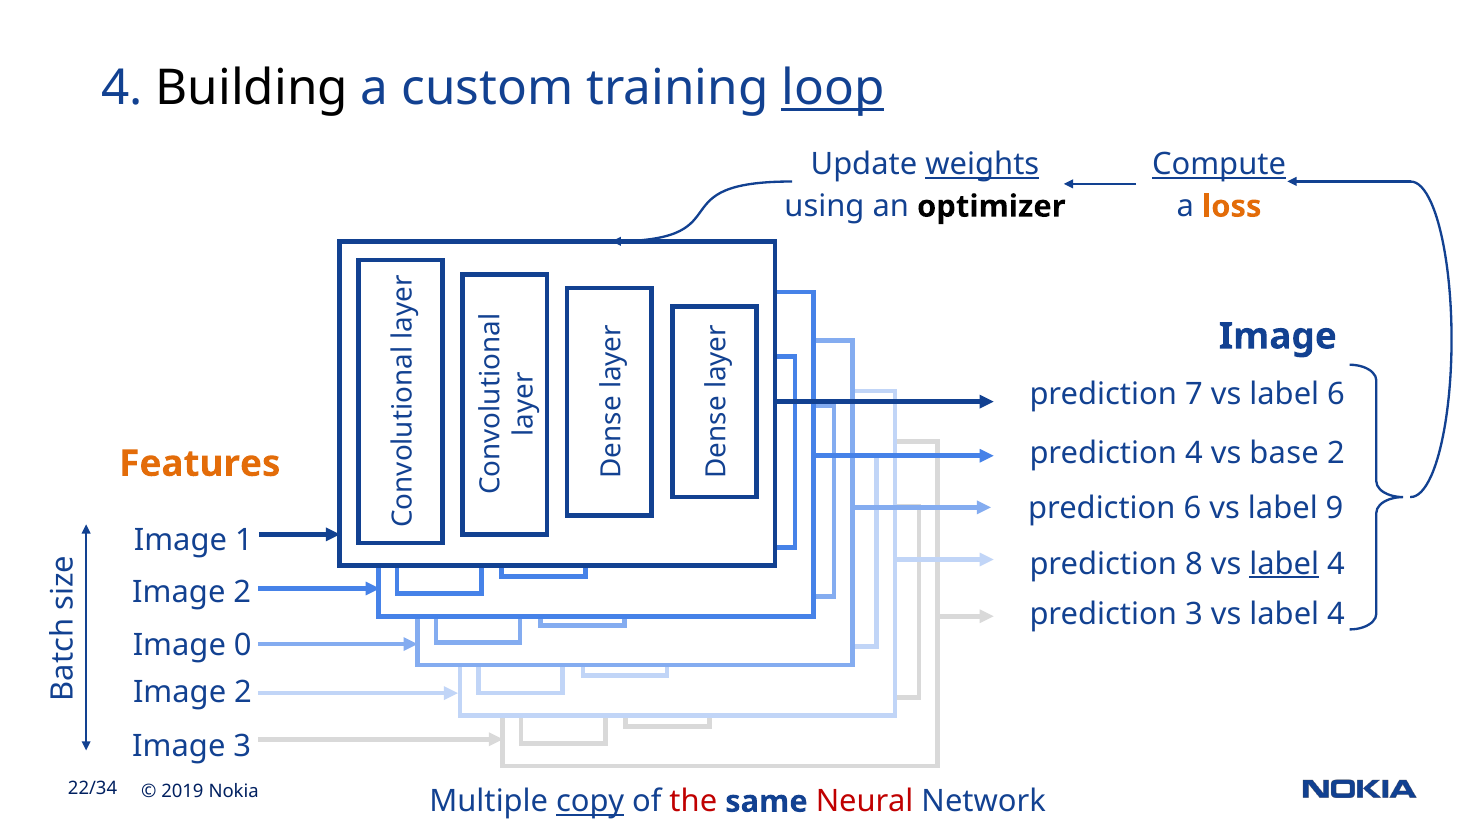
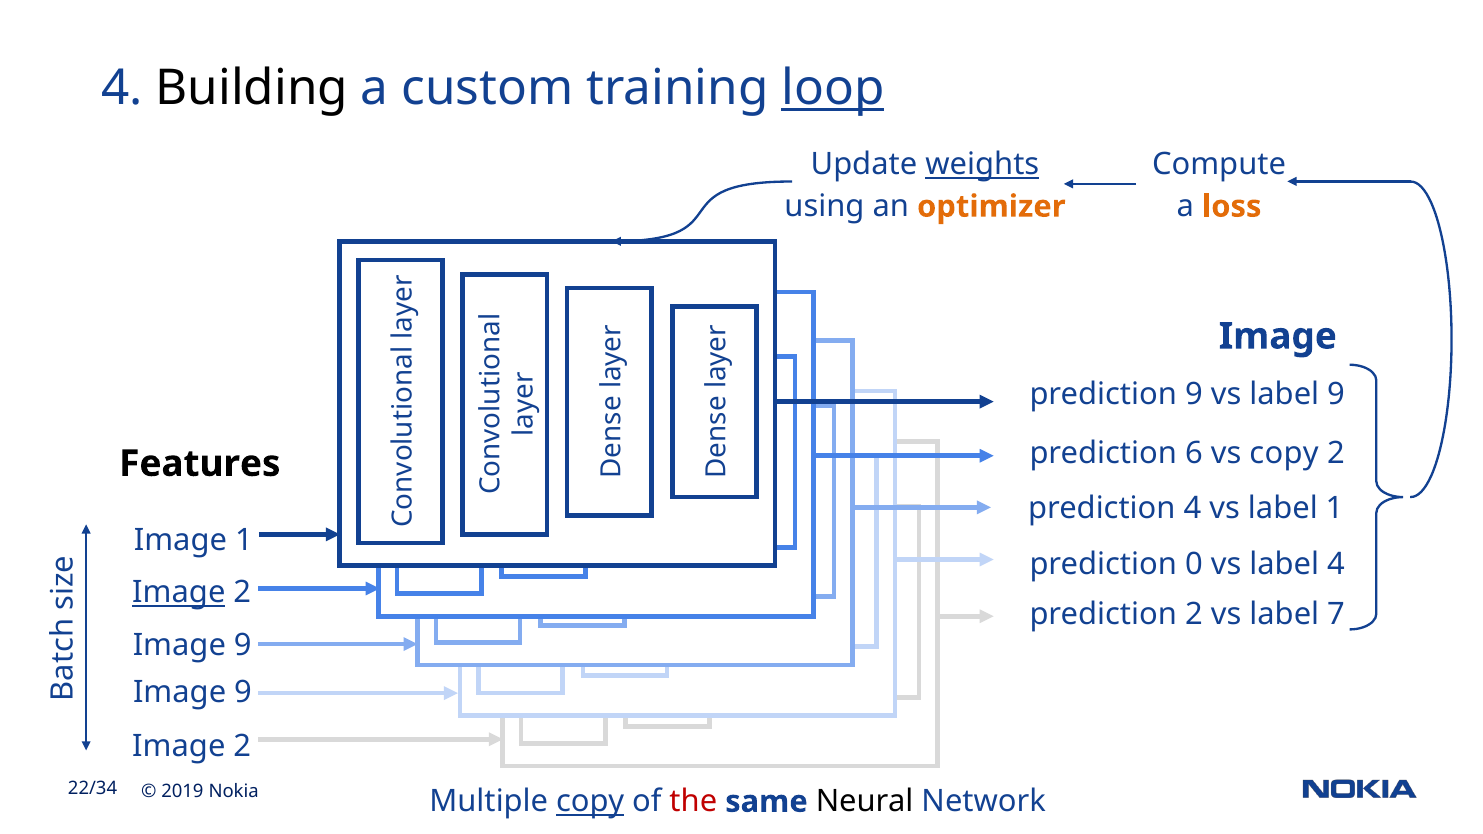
Compute underline: present -> none (1219, 165)
optimizer colour: black -> orange (991, 207)
prediction 7: 7 -> 9 (1194, 394)
label 6: 6 -> 9 (1336, 394)
prediction 4: 4 -> 6 (1194, 454)
vs base: base -> copy (1284, 454)
Features colour: orange -> black (200, 464)
prediction 6: 6 -> 4 (1192, 508)
label 9: 9 -> 1 (1335, 508)
8: 8 -> 0 (1194, 564)
label underline: present -> none (1284, 564)
Image underline: none -> present (179, 593)
prediction 3: 3 -> 2 (1194, 614)
4: 4 -> 7 (1336, 614)
0: 0 -> 9 (243, 646)
2: 2 -> 9 (243, 692)
3: 3 -> 2 (242, 746)
Neural colour: red -> black (865, 802)
